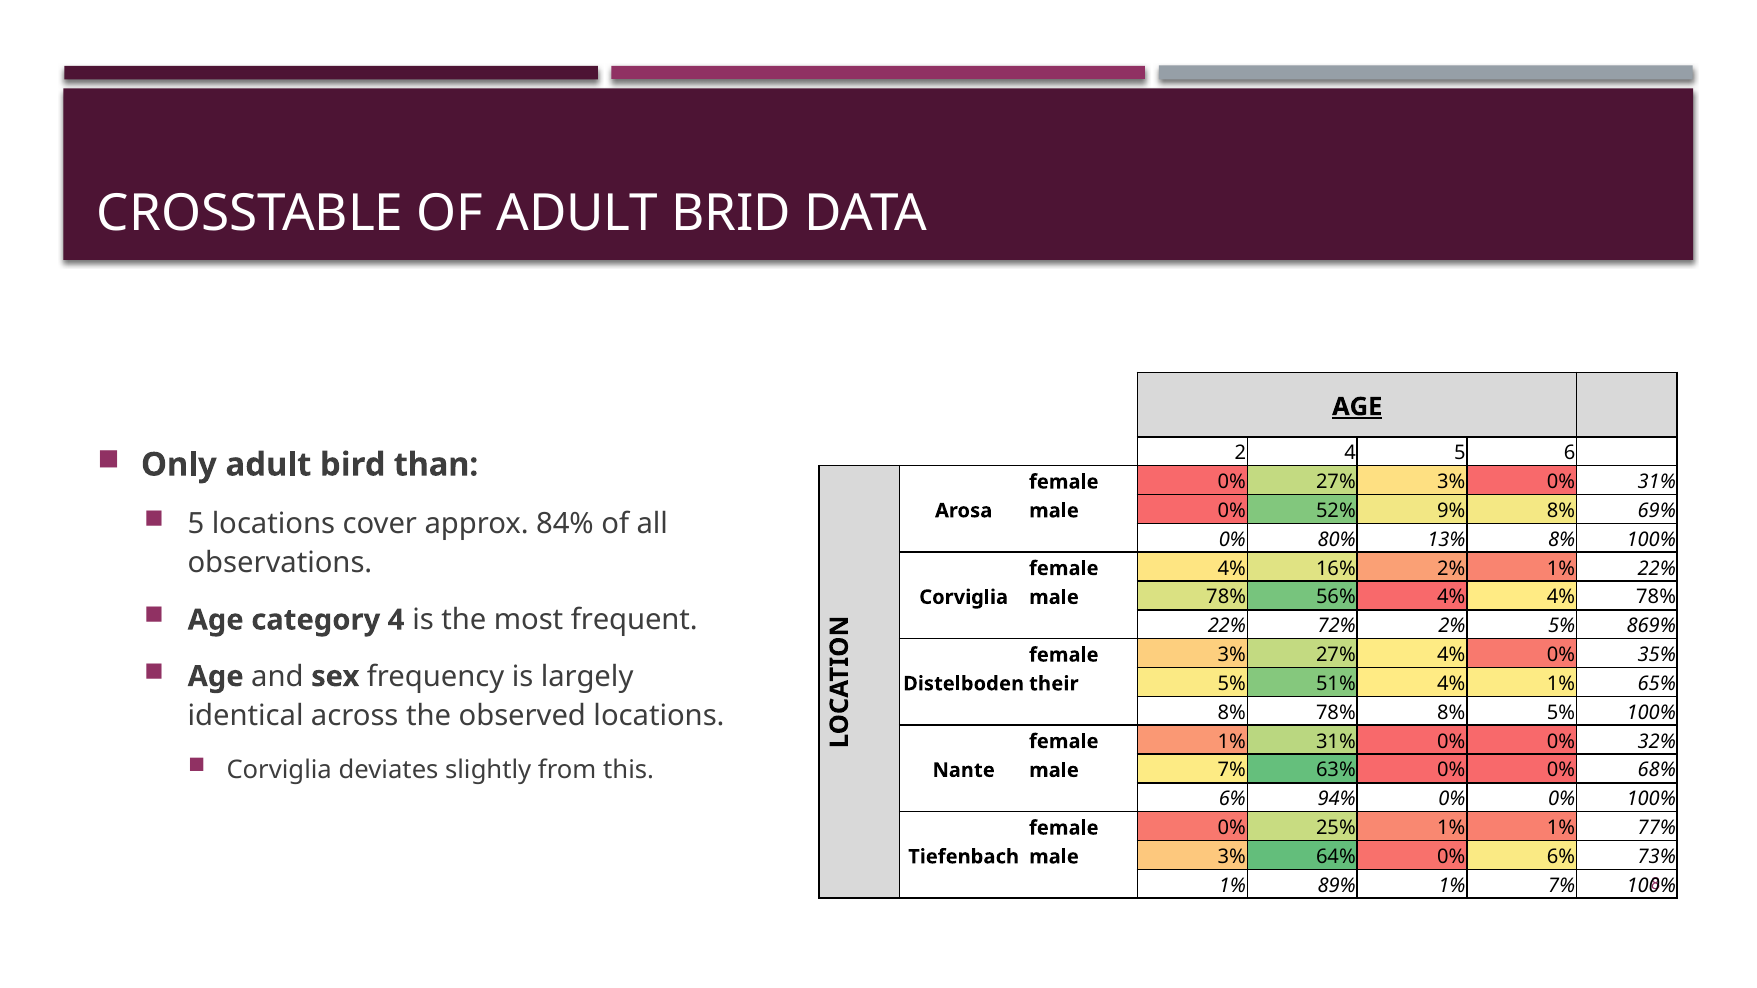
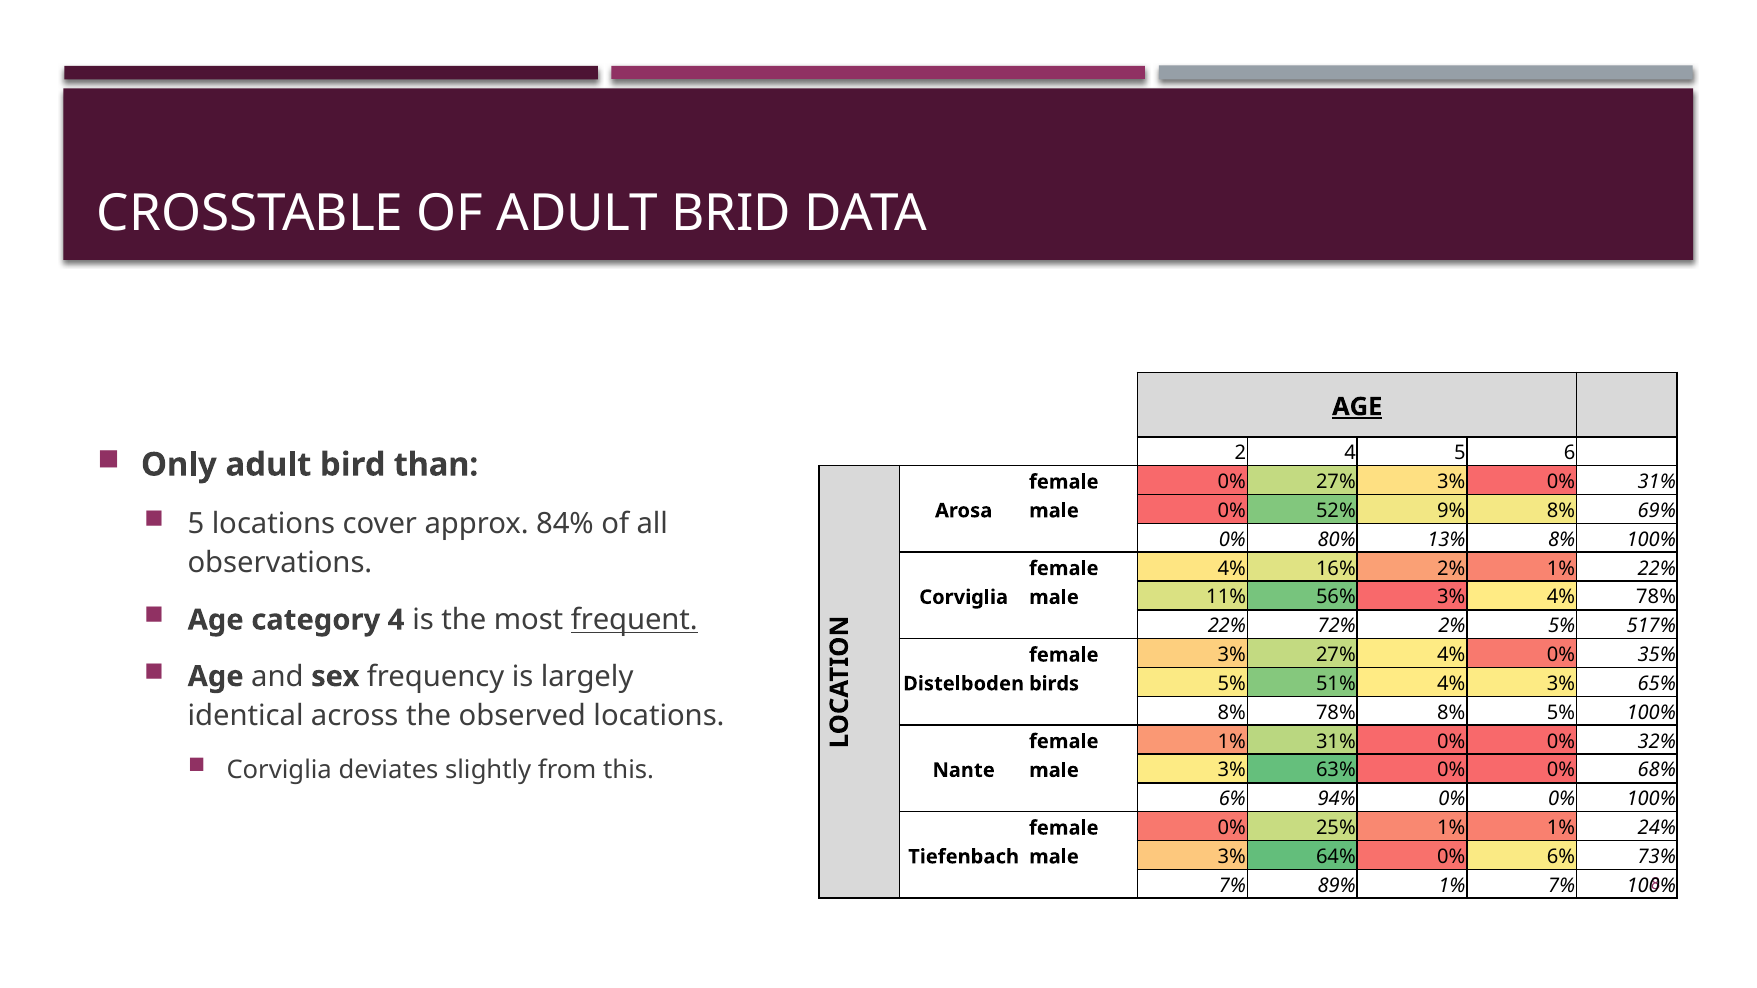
male 78%: 78% -> 11% (1226, 597)
56% 4%: 4% -> 3% (1451, 597)
frequent underline: none -> present (634, 620)
869%: 869% -> 517% (1651, 626)
their: their -> birds (1054, 684)
4% 1%: 1% -> 3% (1561, 684)
7%: 7% -> 3% (1232, 771)
77%: 77% -> 24% (1657, 828)
1%: 1% -> 7% (1232, 886)
